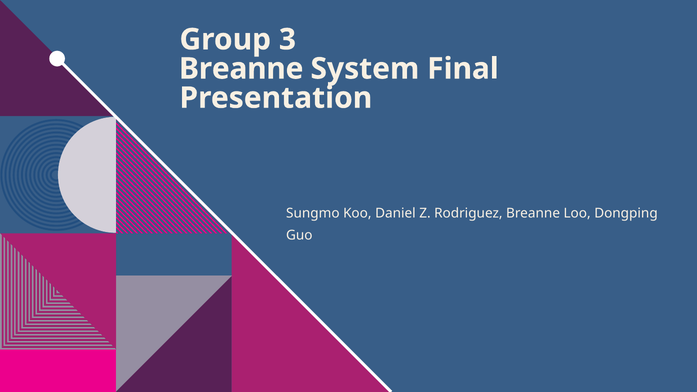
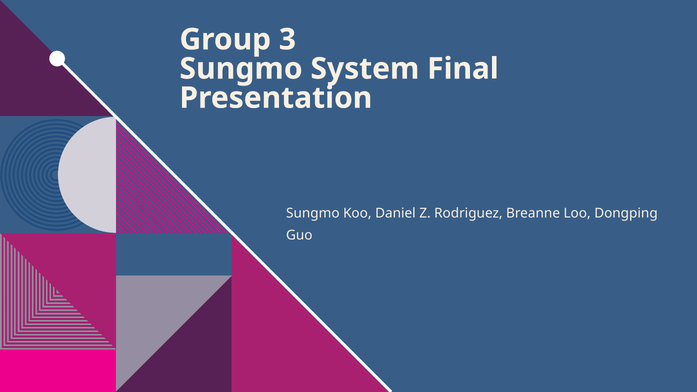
Breanne: Breanne -> Sungmo (241, 69)
